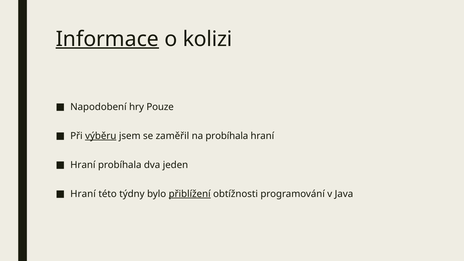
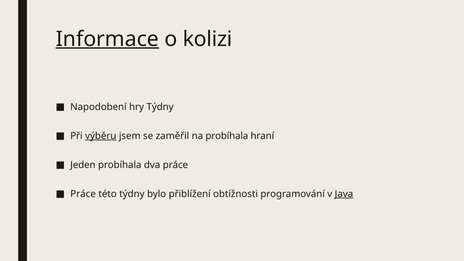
hry Pouze: Pouze -> Týdny (160, 107)
Hraní: Hraní -> Jeden (83, 165)
dva jeden: jeden -> práce (175, 165)
Hraní: Hraní -> Práce (83, 194)
přiblížení underline: present -> none (190, 194)
Java underline: none -> present (344, 194)
